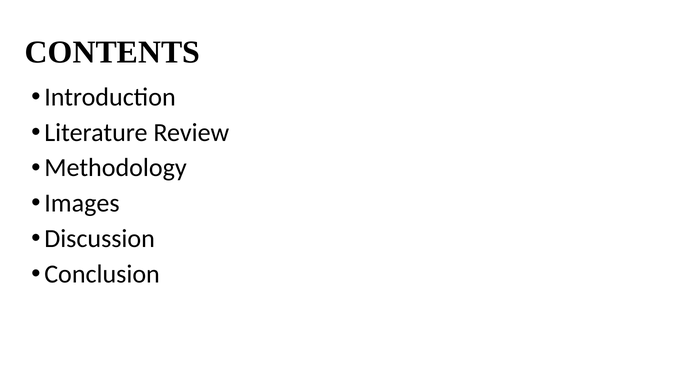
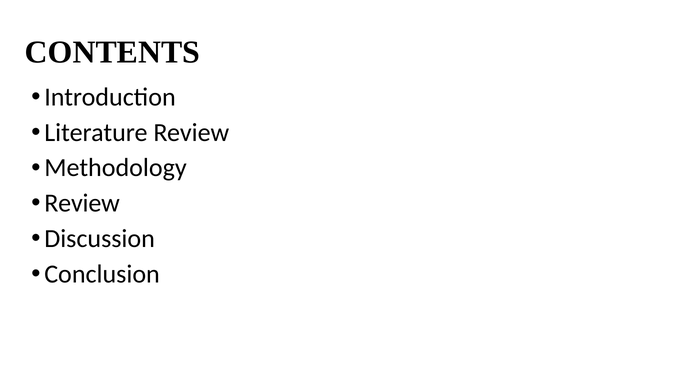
Images: Images -> Review (82, 203)
